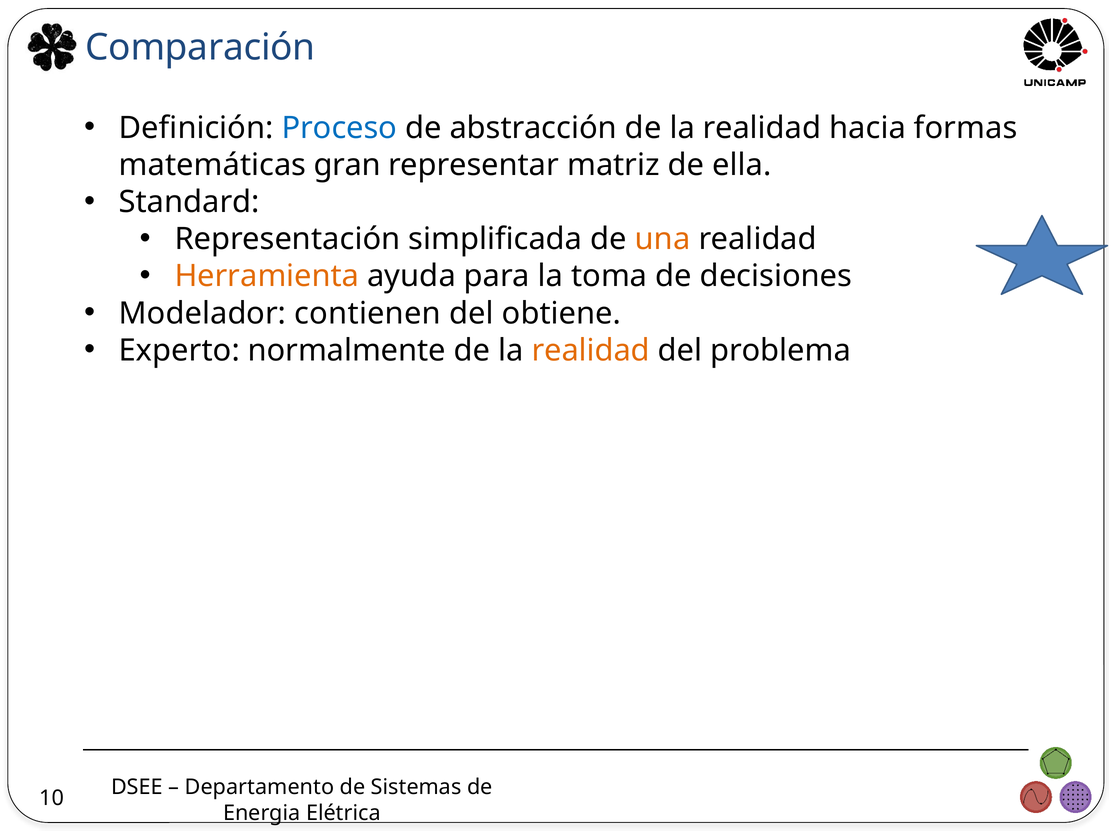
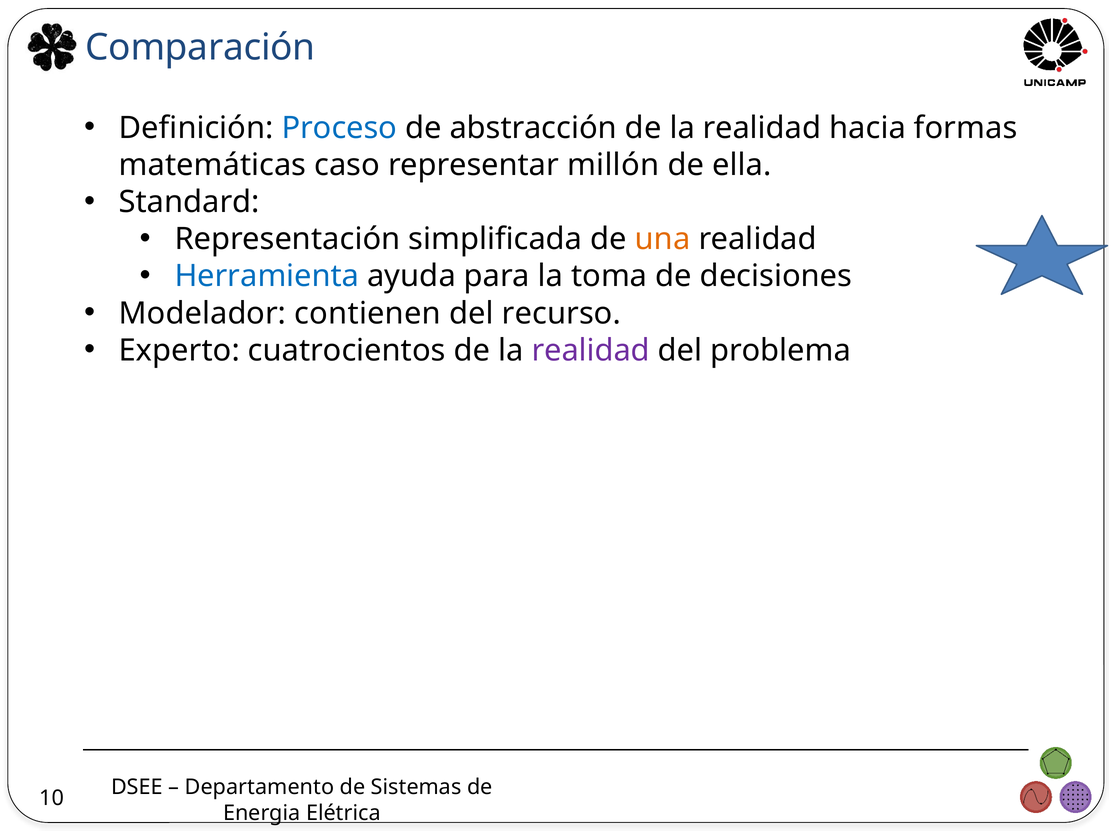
gran: gran -> caso (347, 165)
matriz: matriz -> millón (613, 165)
Herramienta colour: orange -> blue (267, 276)
obtiene: obtiene -> recurso (561, 313)
normalmente: normalmente -> cuatrocientos (347, 350)
realidad colour: orange -> purple (591, 350)
